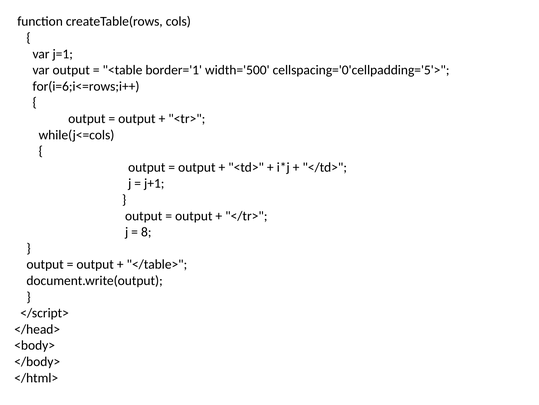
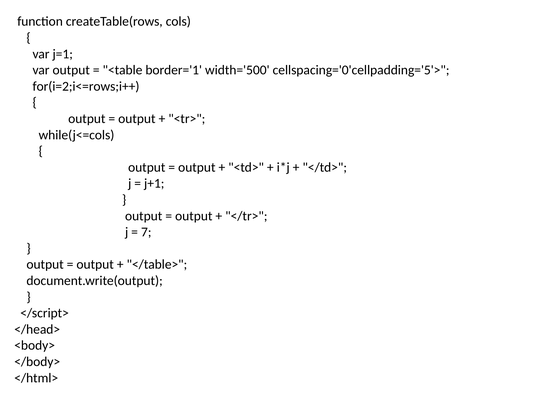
for(i=6;i<=rows;i++: for(i=6;i<=rows;i++ -> for(i=2;i<=rows;i++ (86, 86)
8: 8 -> 7 (146, 232)
